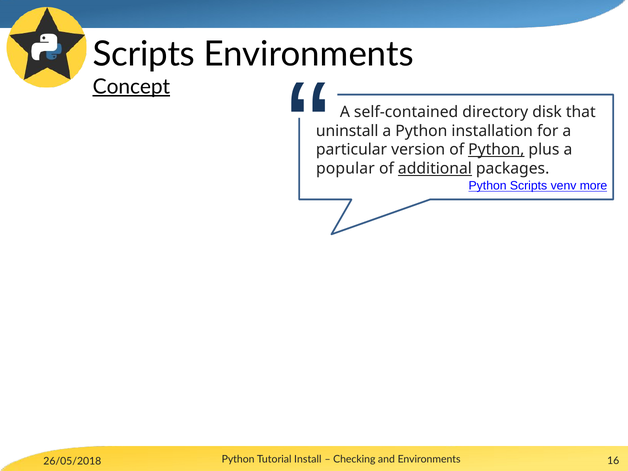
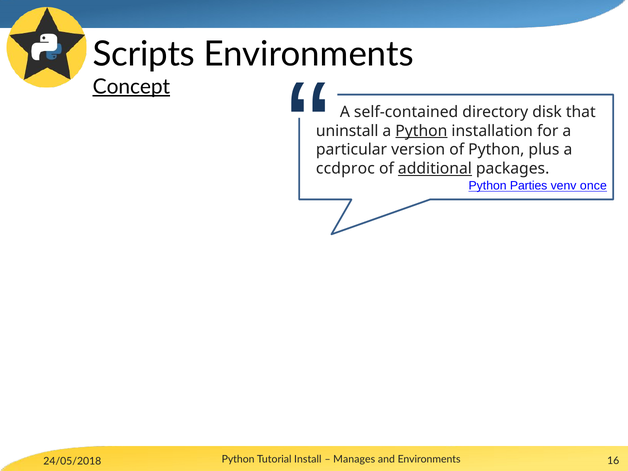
Python underline: none -> present (421, 131)
Python underline: present -> none (496, 150)
popular: popular -> ccdproc (345, 169)
Python Scripts: Scripts -> Parties (529, 186)
more: more -> once (593, 186)
26/05/2018: 26/05/2018 -> 24/05/2018 (72, 461)
Checking: Checking -> Manages (354, 459)
